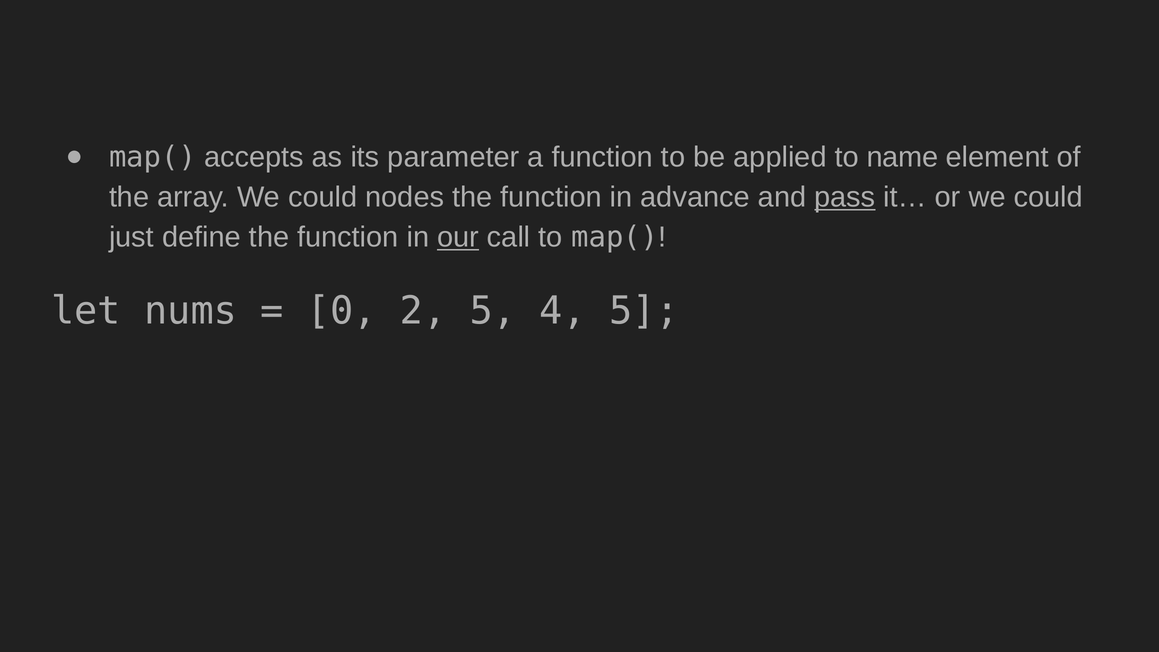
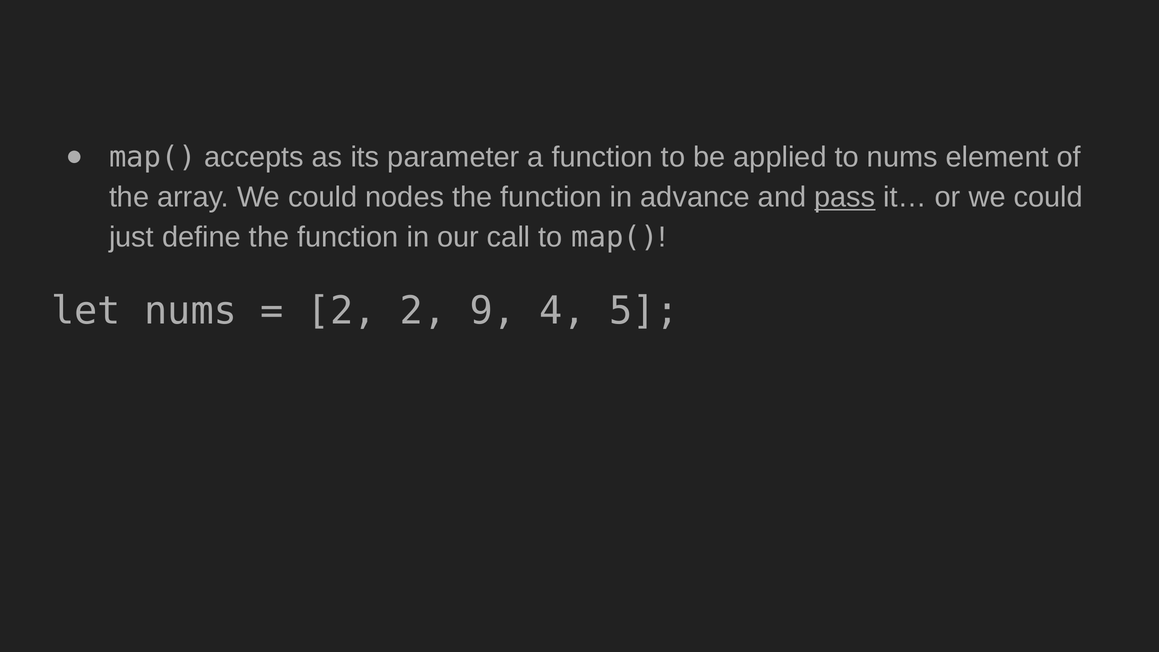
to name: name -> nums (902, 157)
our underline: present -> none (458, 237)
0: 0 -> 2 (342, 311)
2 5: 5 -> 9 (493, 311)
